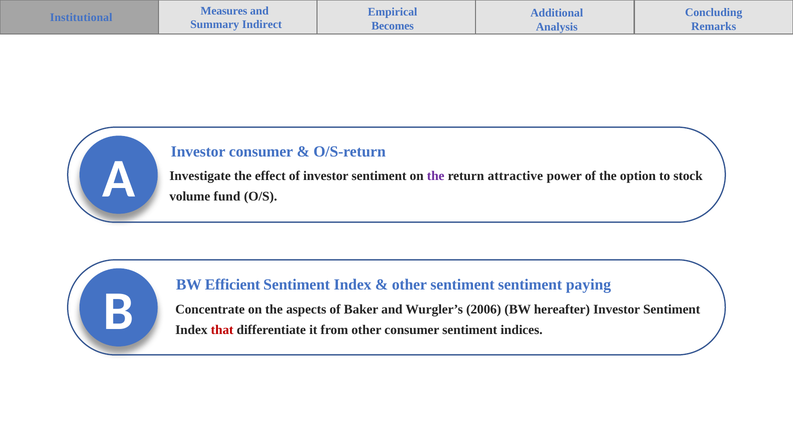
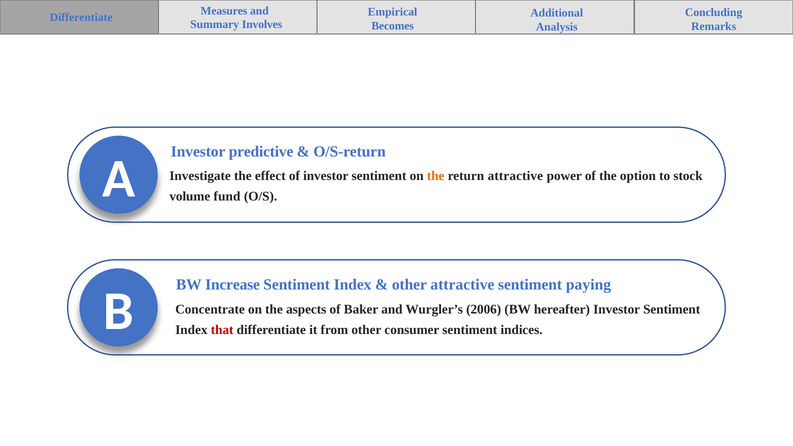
Institutional: Institutional -> Differentiate (81, 18)
Indirect: Indirect -> Involves (262, 25)
Investor consumer: consumer -> predictive (261, 152)
the colour: purple -> orange (436, 176)
Efficient: Efficient -> Increase (233, 285)
other sentiment: sentiment -> attractive (462, 285)
